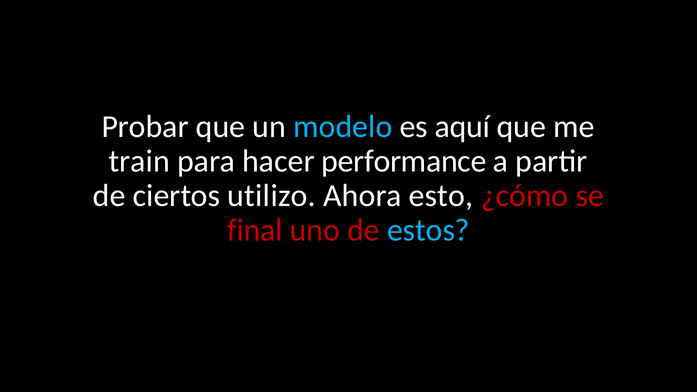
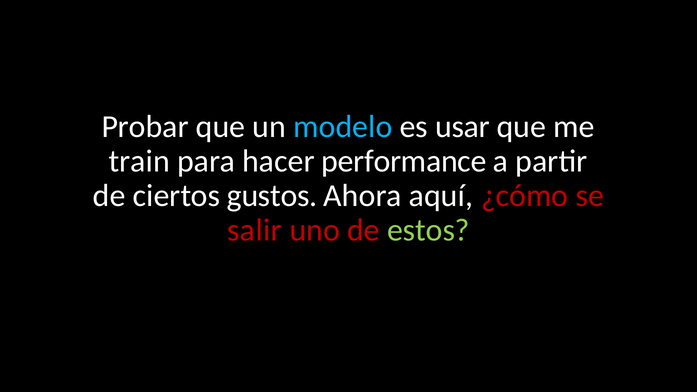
aquí: aquí -> usar (462, 127)
utilizo: utilizo -> gustos (272, 196)
esto: esto -> aquí (441, 196)
final: final -> salir (255, 230)
estos colour: light blue -> light green (428, 230)
